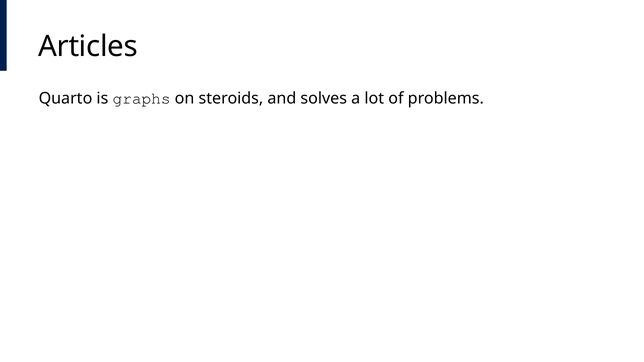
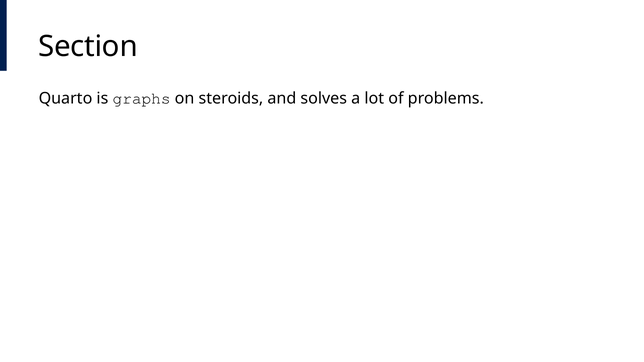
Articles: Articles -> Section (88, 47)
